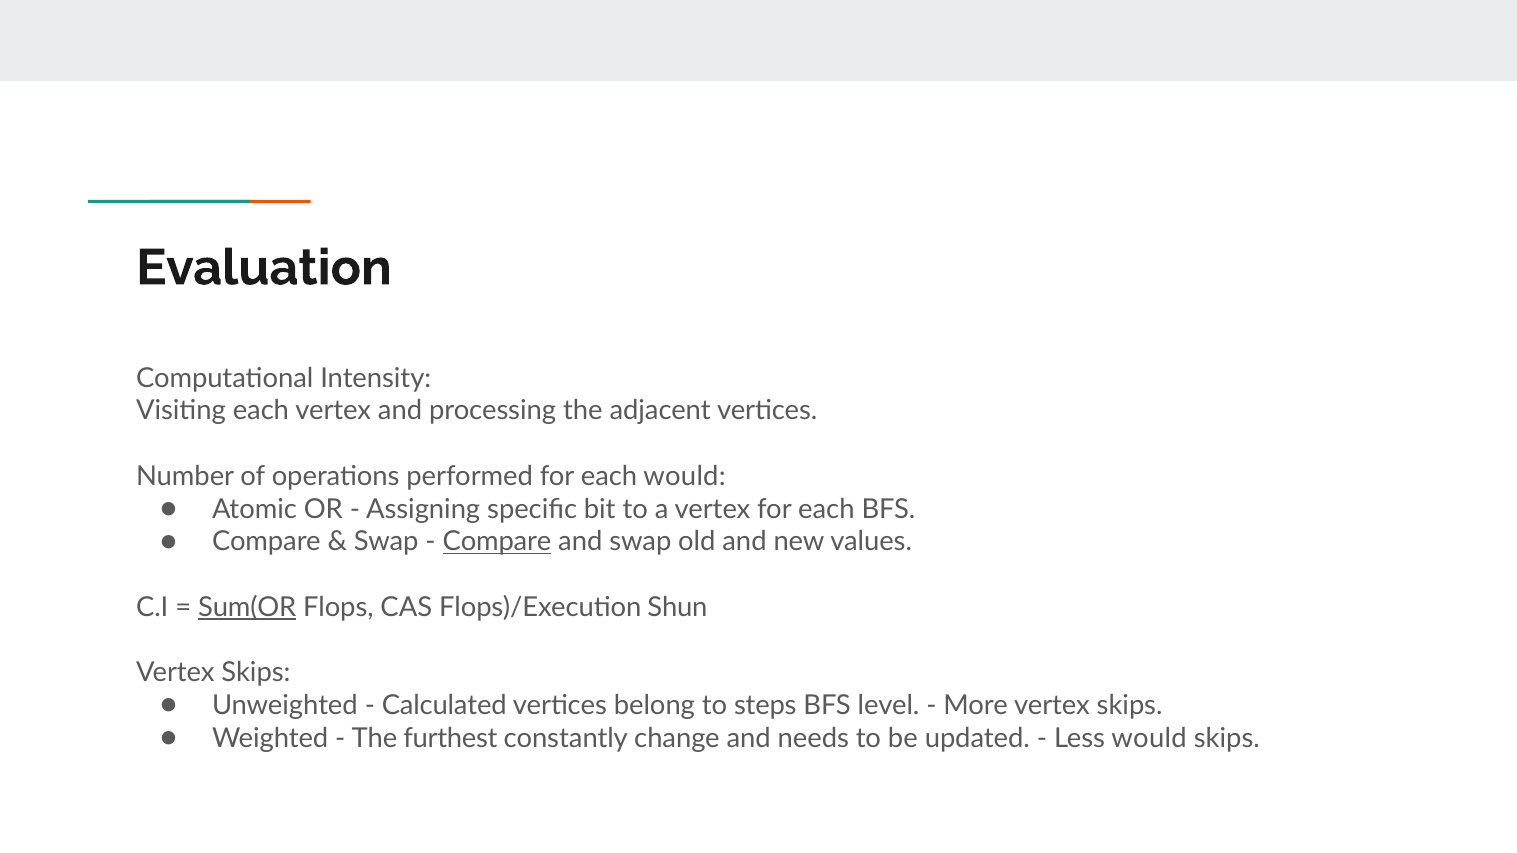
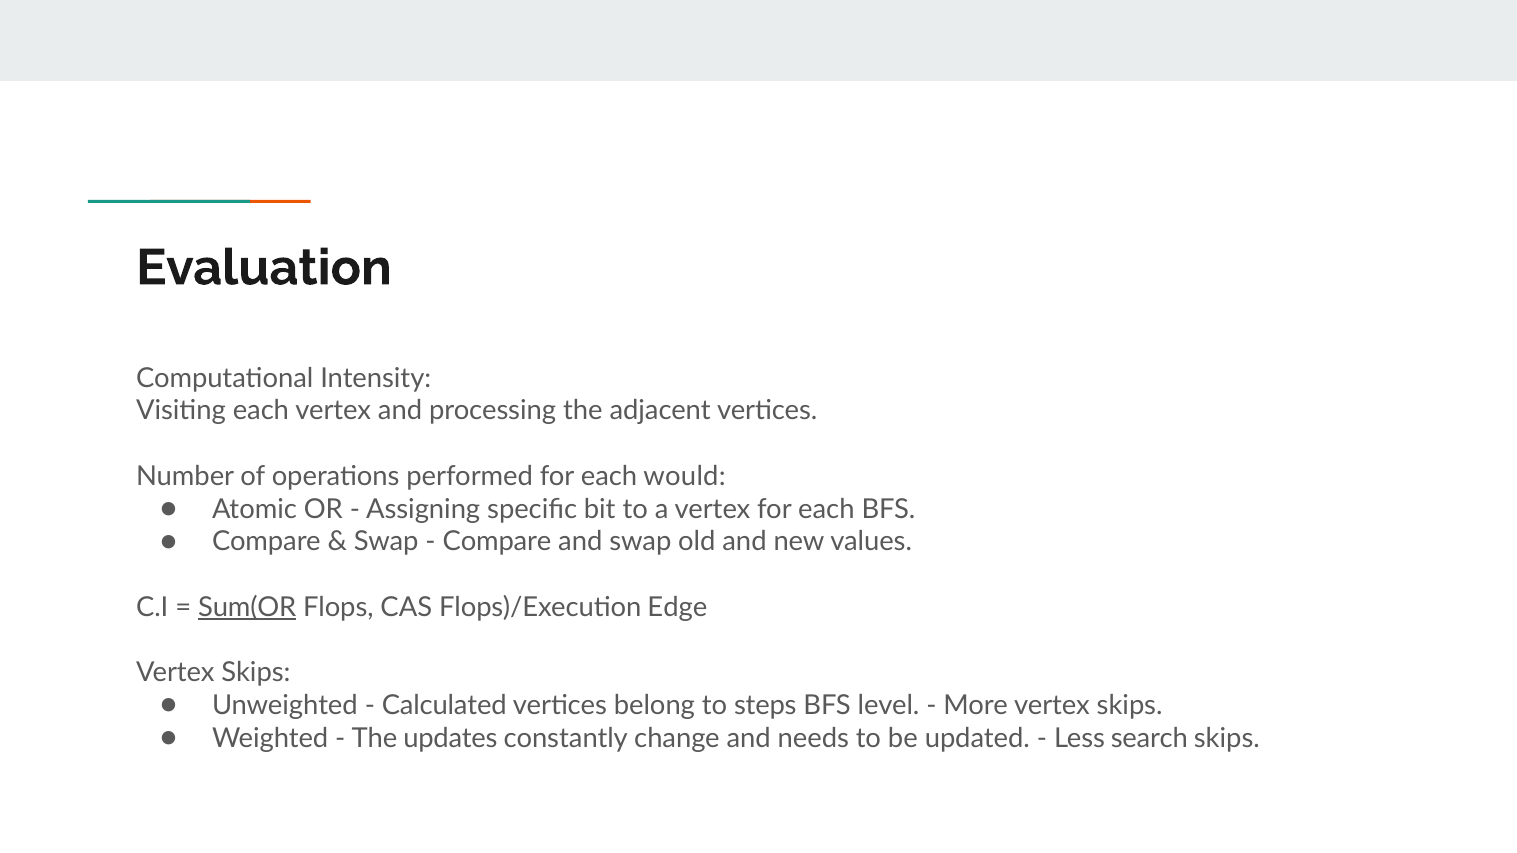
Compare underline: present -> none (497, 542)
Shun: Shun -> Edge (677, 607)
furthest: furthest -> updates (450, 738)
Less would: would -> search (1149, 738)
